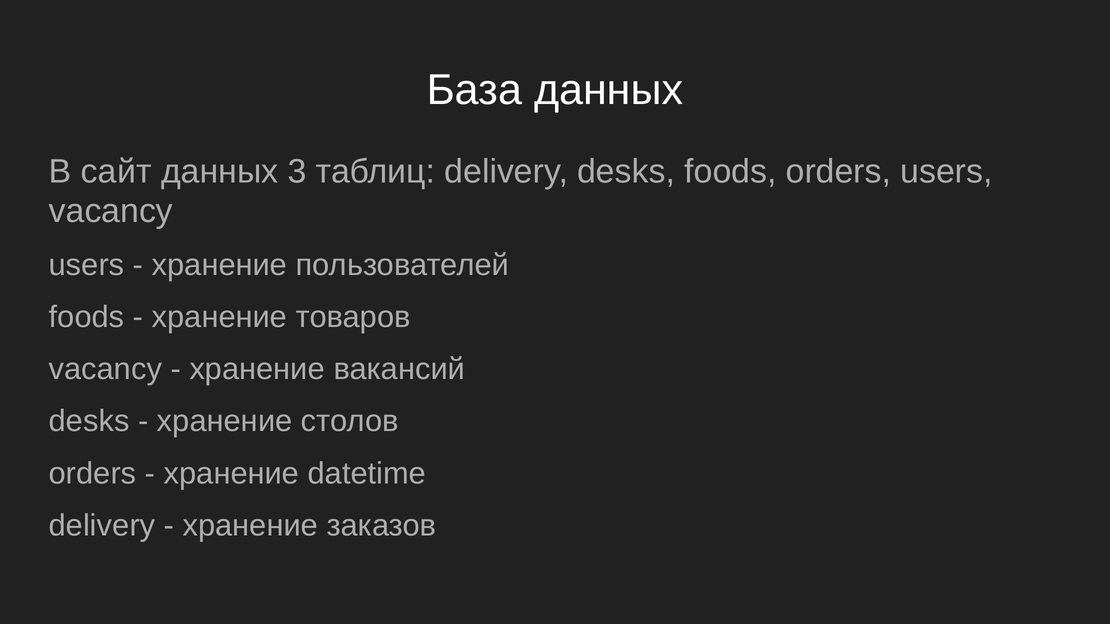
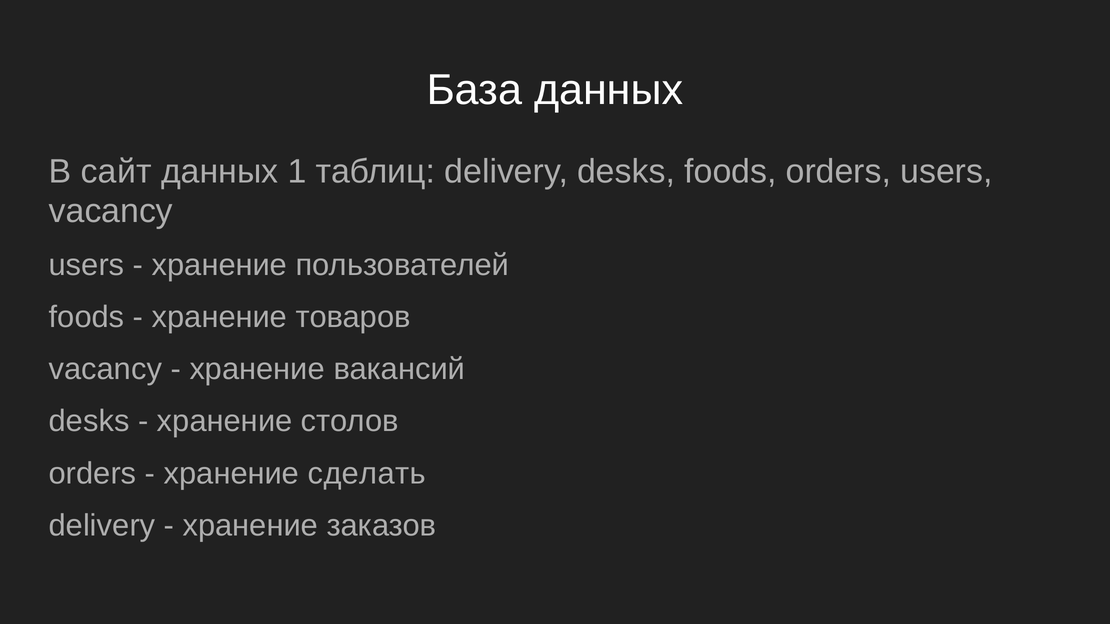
3: 3 -> 1 (297, 172)
datetime: datetime -> сделать (367, 474)
